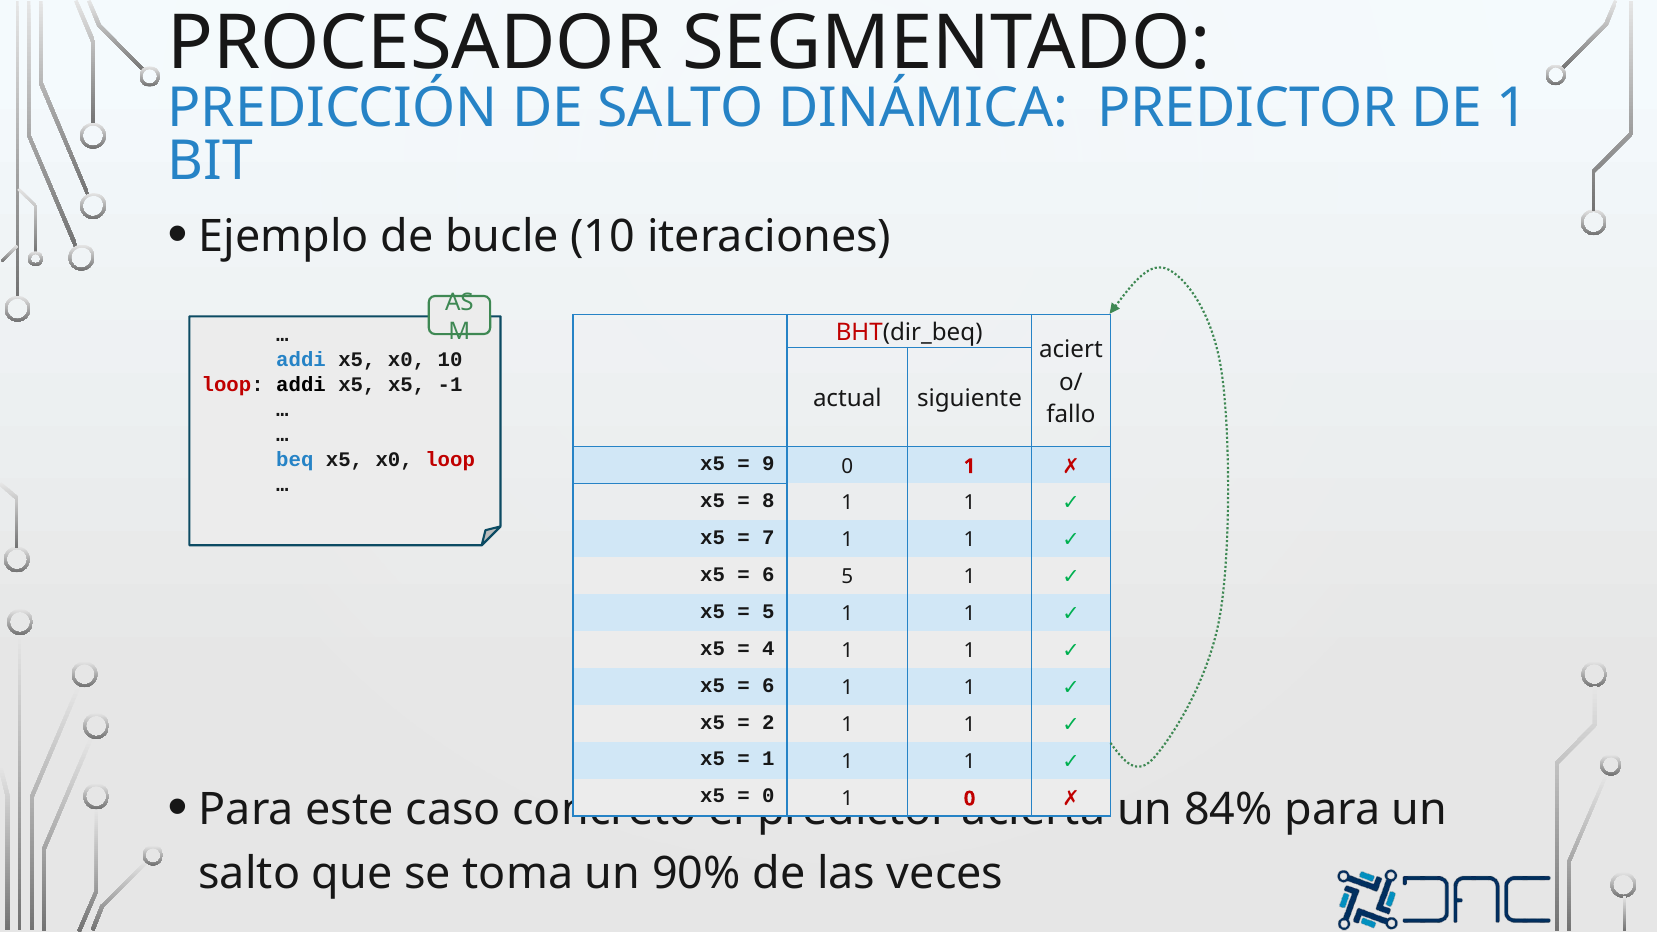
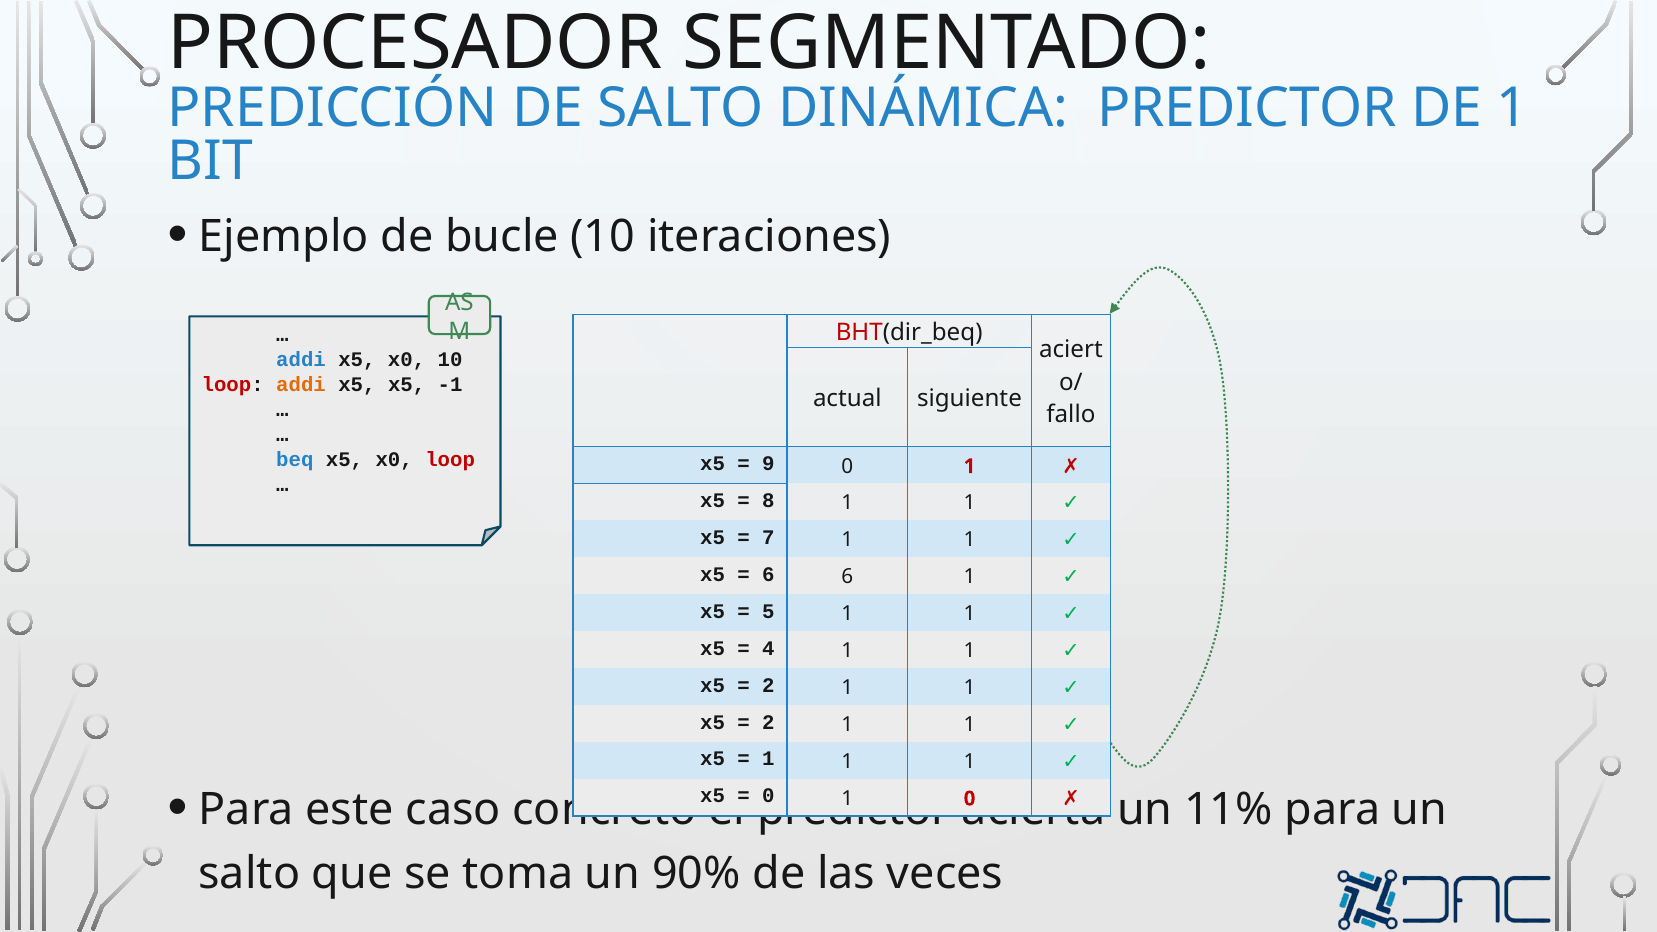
addi colour: black -> orange (301, 385)
6 5: 5 -> 6 (847, 577)
6: 6 -> 2 (768, 685)
84%: 84% -> 11% (1229, 810)
